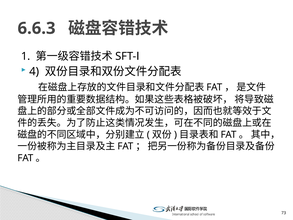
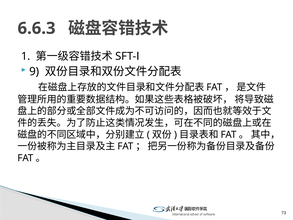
4: 4 -> 9 (34, 71)
